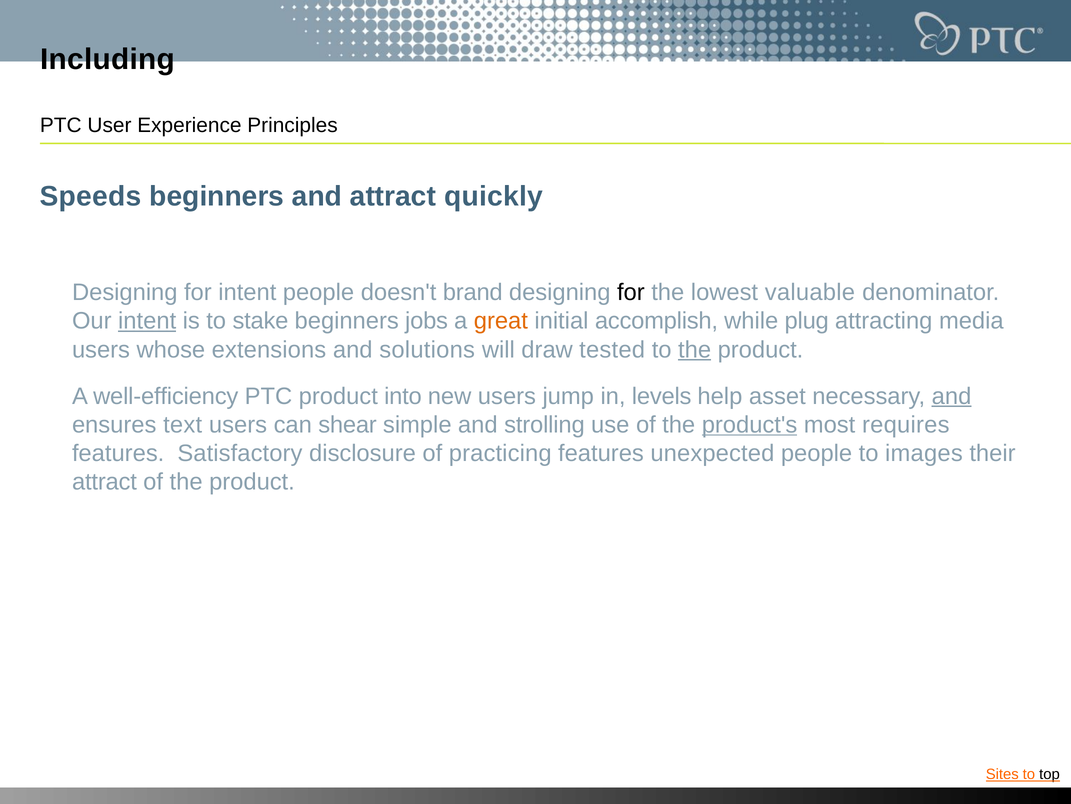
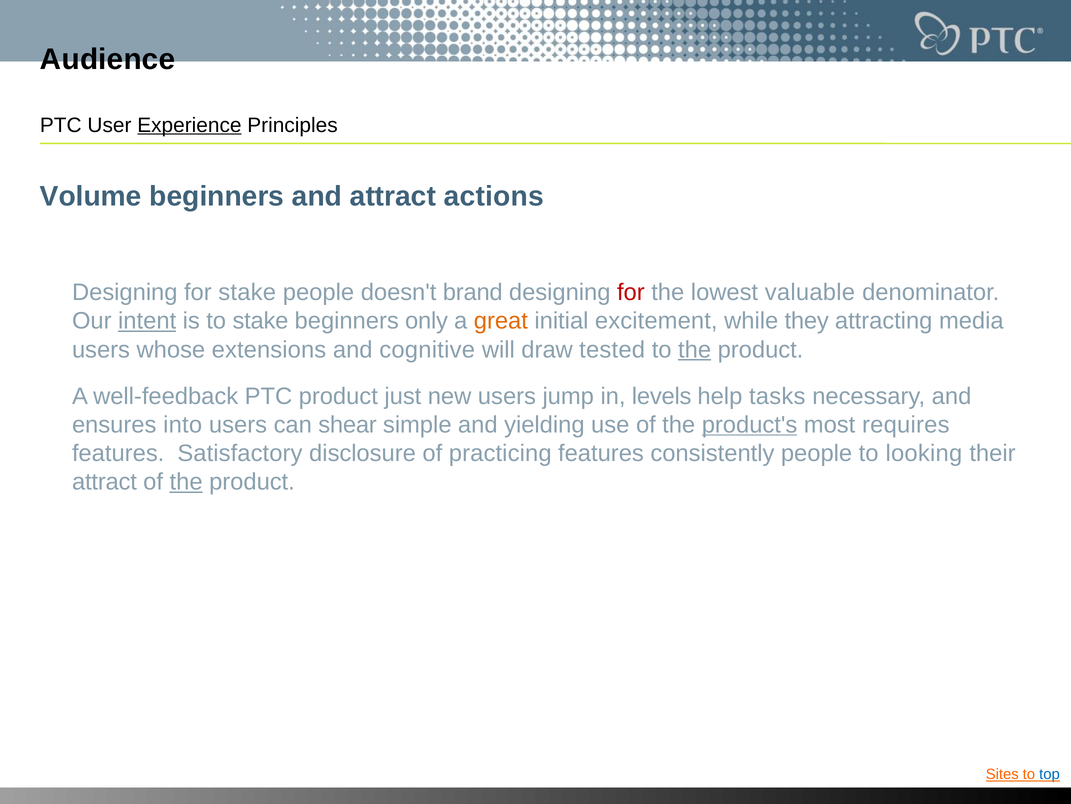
Including: Including -> Audience (108, 60)
Experience underline: none -> present (189, 125)
Speeds: Speeds -> Volume (91, 196)
quickly: quickly -> actions (494, 196)
for intent: intent -> stake (247, 292)
for colour: black -> red (631, 292)
jobs: jobs -> only (427, 321)
accomplish: accomplish -> excitement (656, 321)
plug: plug -> they (807, 321)
solutions: solutions -> cognitive (427, 349)
well-efficiency: well-efficiency -> well-feedback (166, 396)
into: into -> just (403, 396)
asset: asset -> tasks (777, 396)
and underline: present -> none (952, 396)
text: text -> into (183, 424)
strolling: strolling -> yielding (544, 424)
unexpected: unexpected -> consistently (712, 453)
images: images -> looking (924, 453)
the underline: none -> present (186, 481)
top colour: black -> blue (1050, 774)
